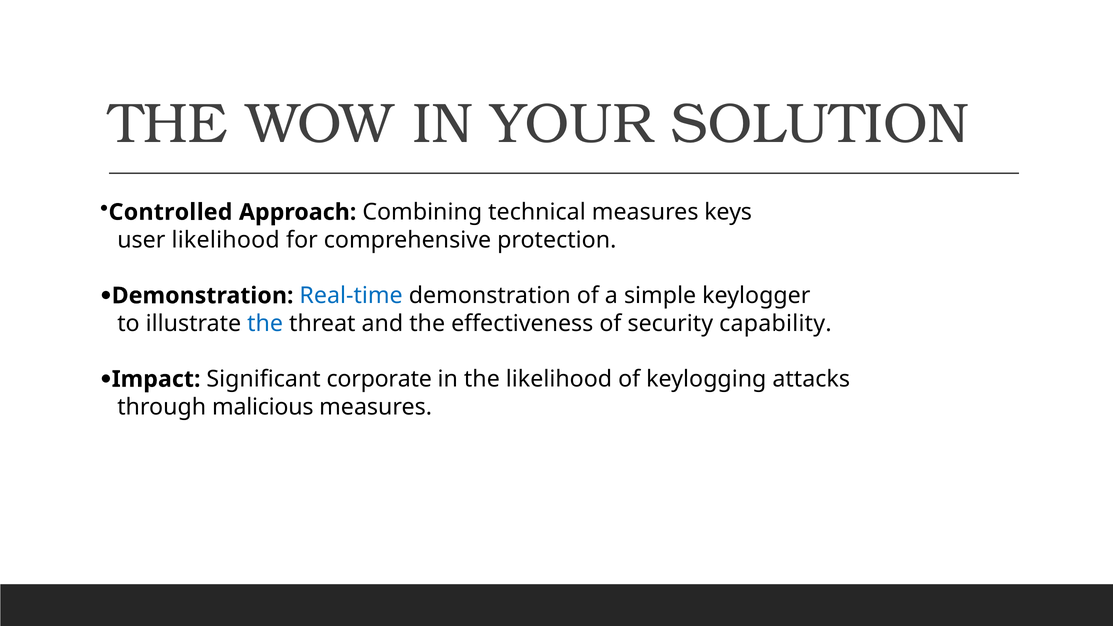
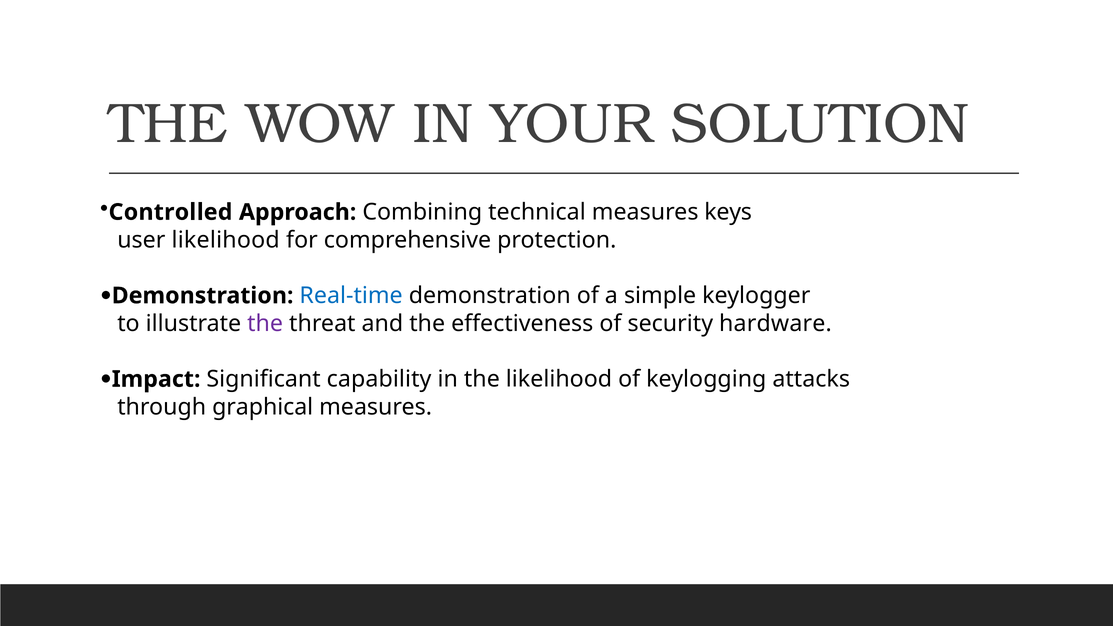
the colour: blue -> purple (265, 324)
capability: capability -> hardware (775, 324)
corporate: corporate -> capability (379, 379)
malicious: malicious -> graphical (263, 407)
